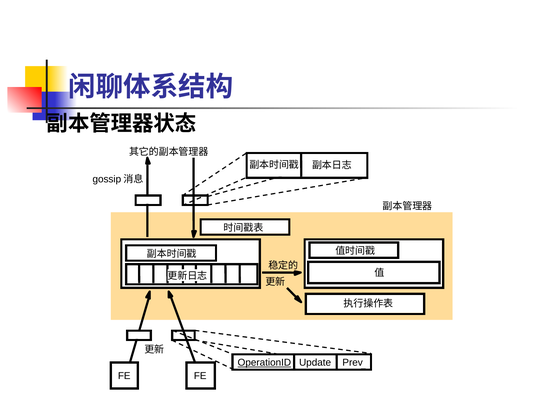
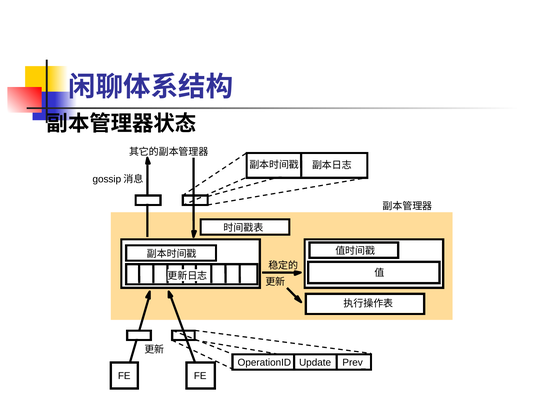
OperationID underline: present -> none (264, 362)
